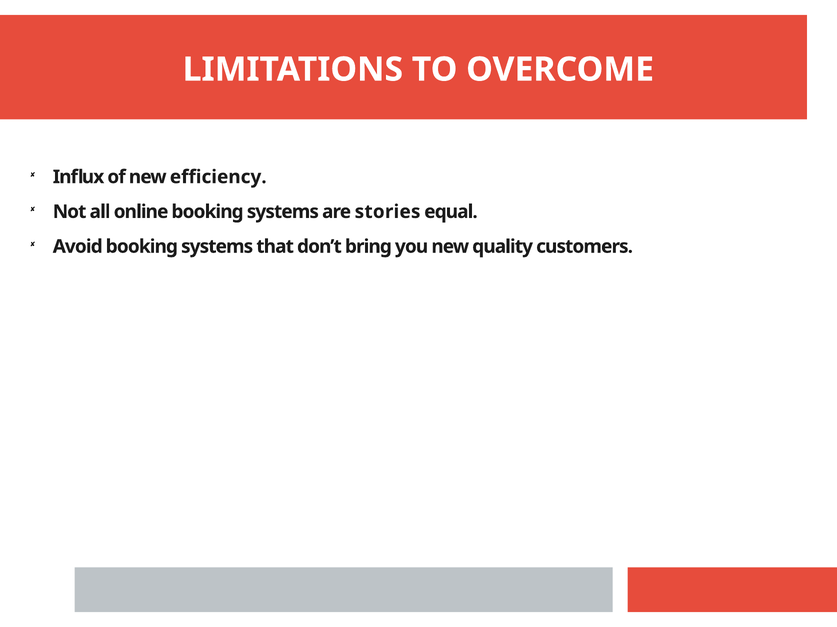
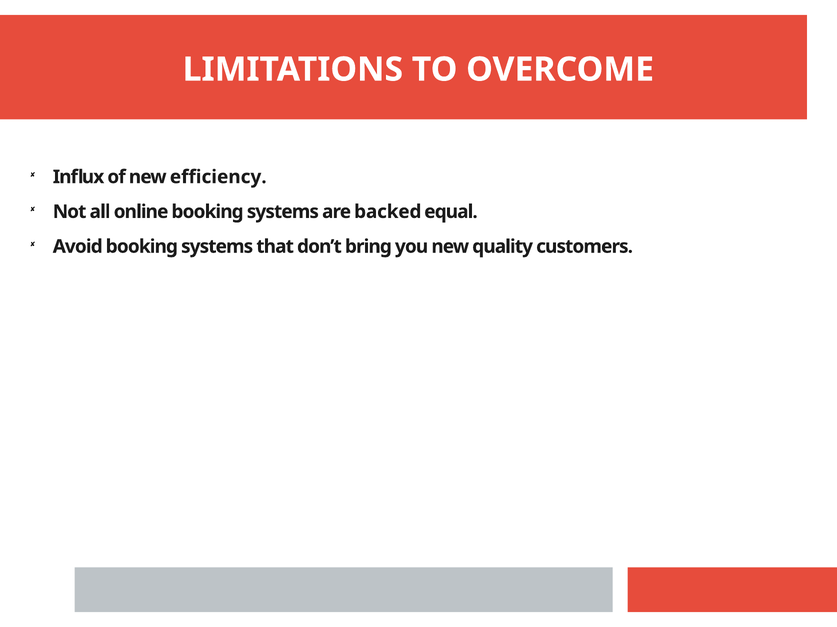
stories: stories -> backed (388, 212)
